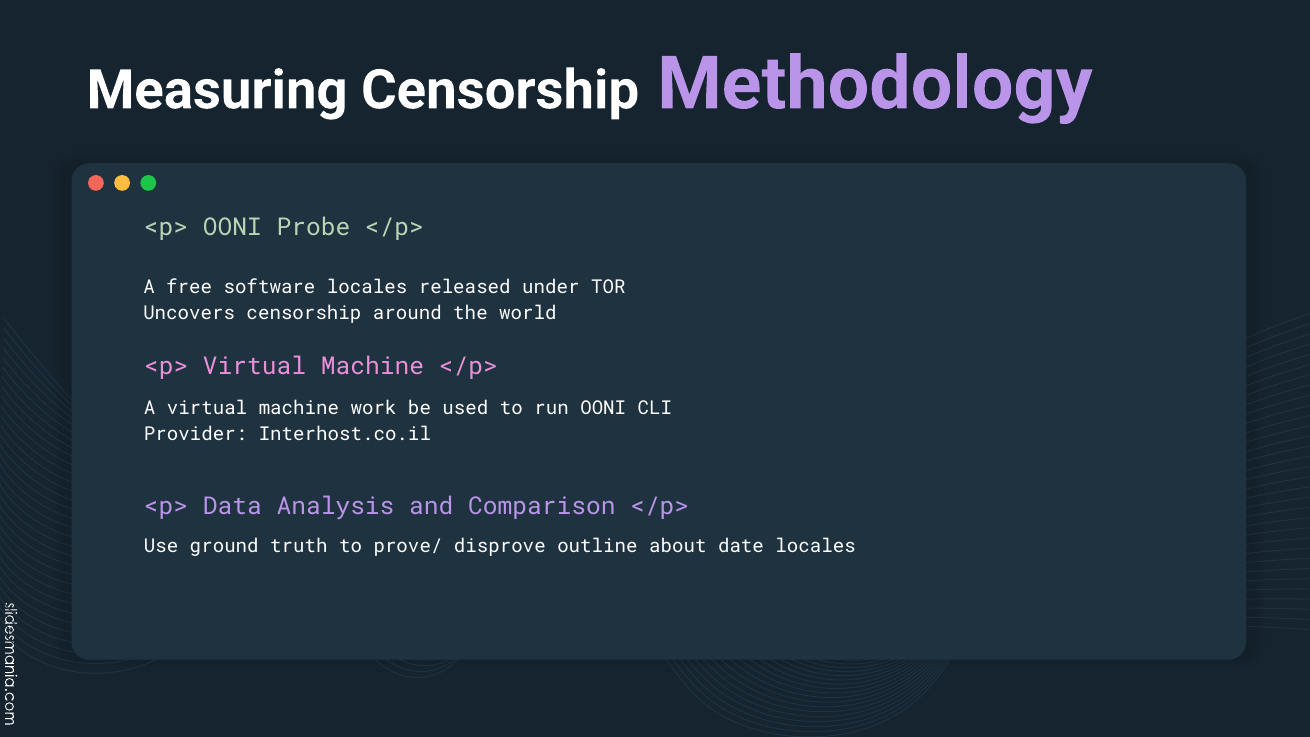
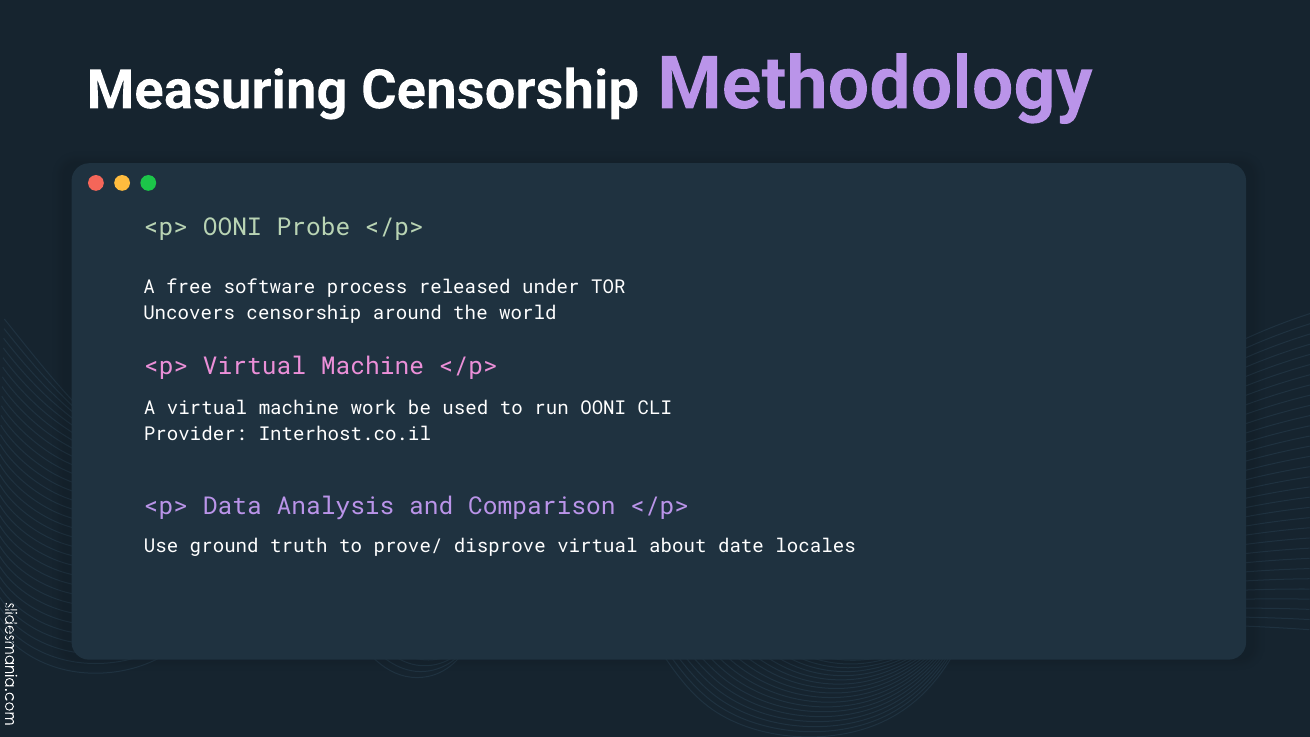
software locales: locales -> process (367, 287)
disprove outline: outline -> virtual (597, 547)
